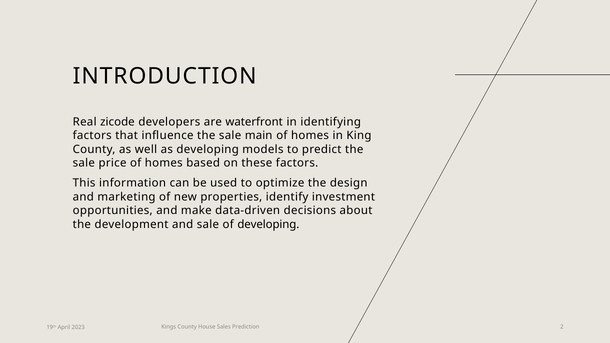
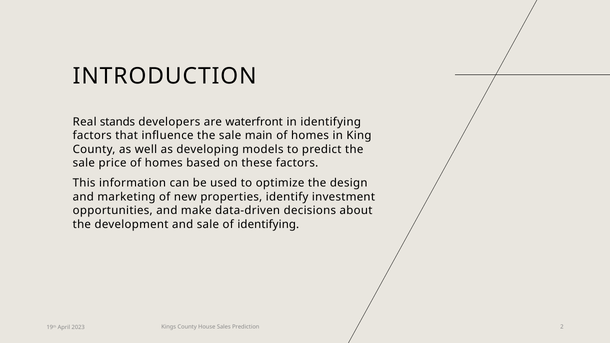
zicode: zicode -> stands (118, 122)
of developing: developing -> identifying (268, 224)
